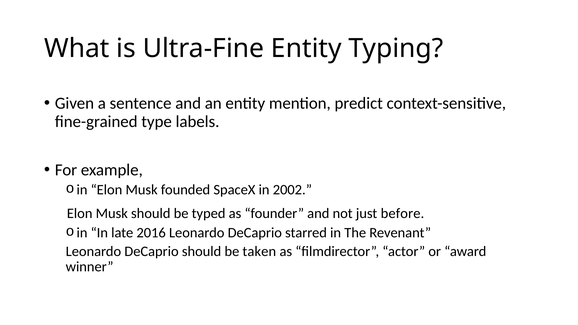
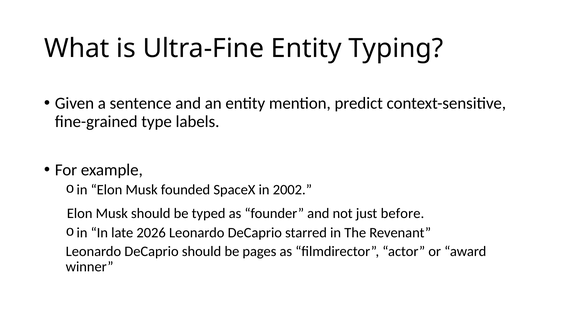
2016: 2016 -> 2026 (151, 233)
taken: taken -> pages (259, 251)
